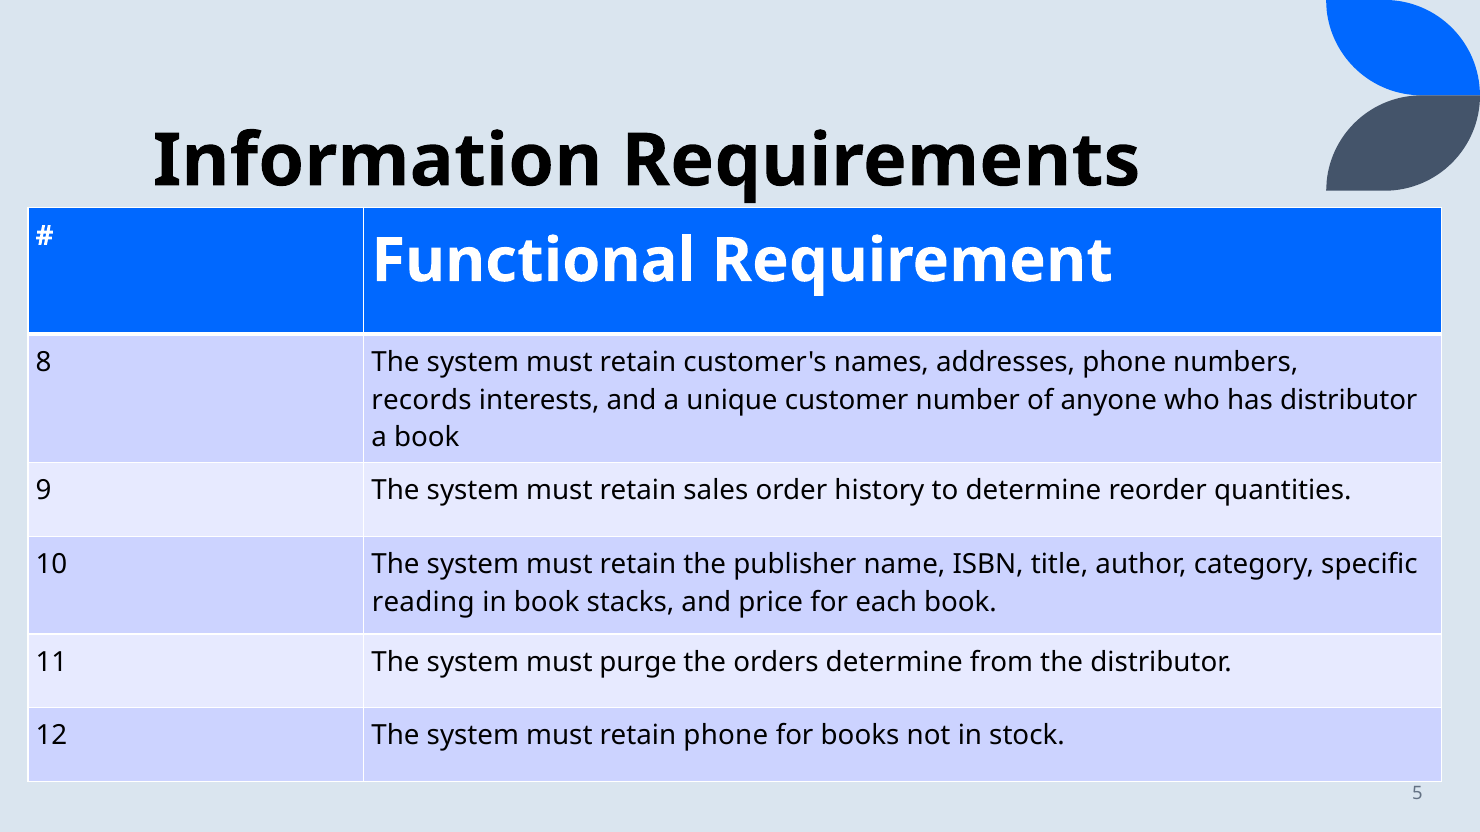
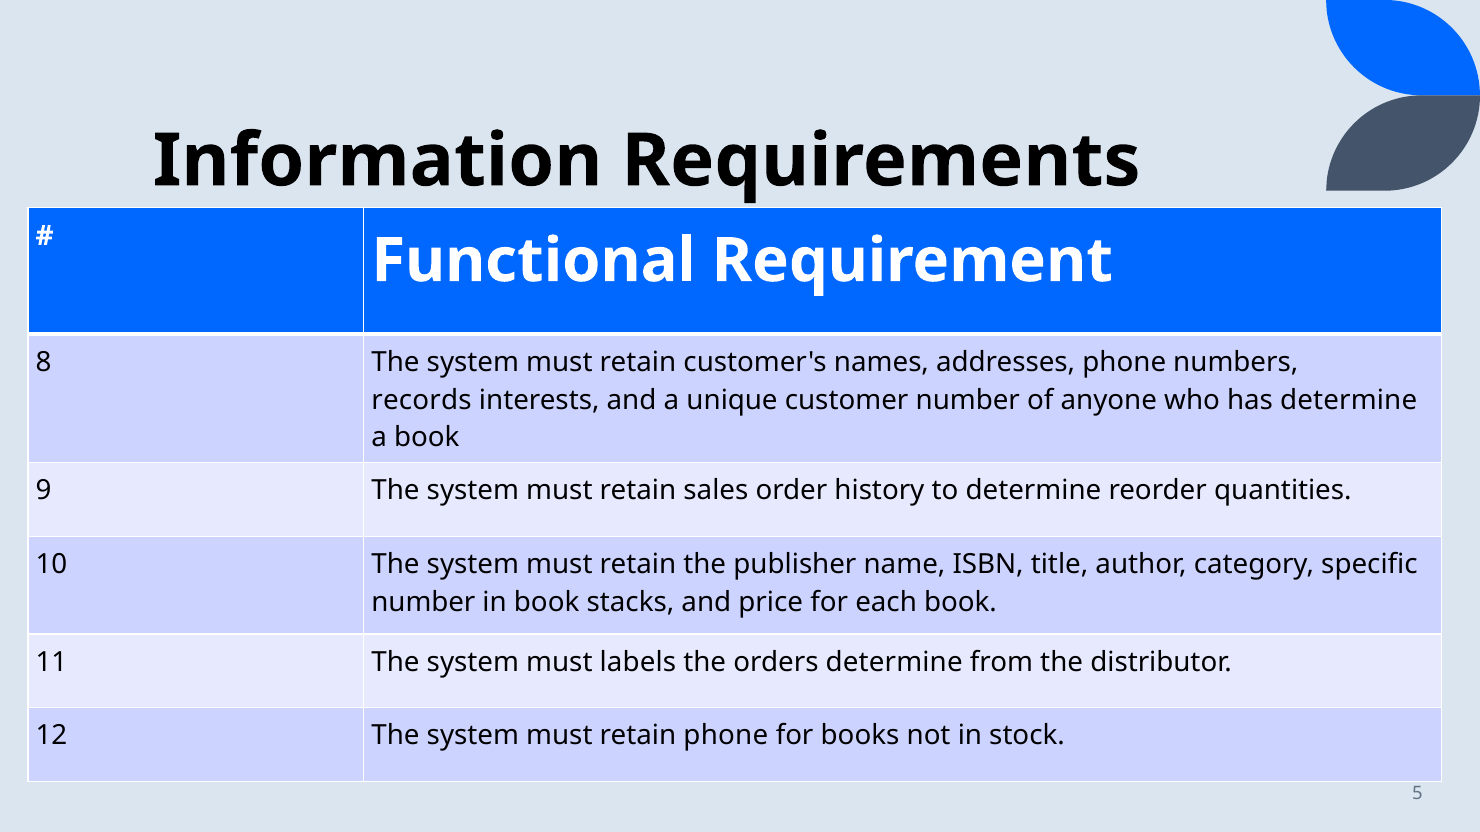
has distributor: distributor -> determine (1349, 400)
reading: reading -> number (423, 603)
purge: purge -> labels (638, 663)
